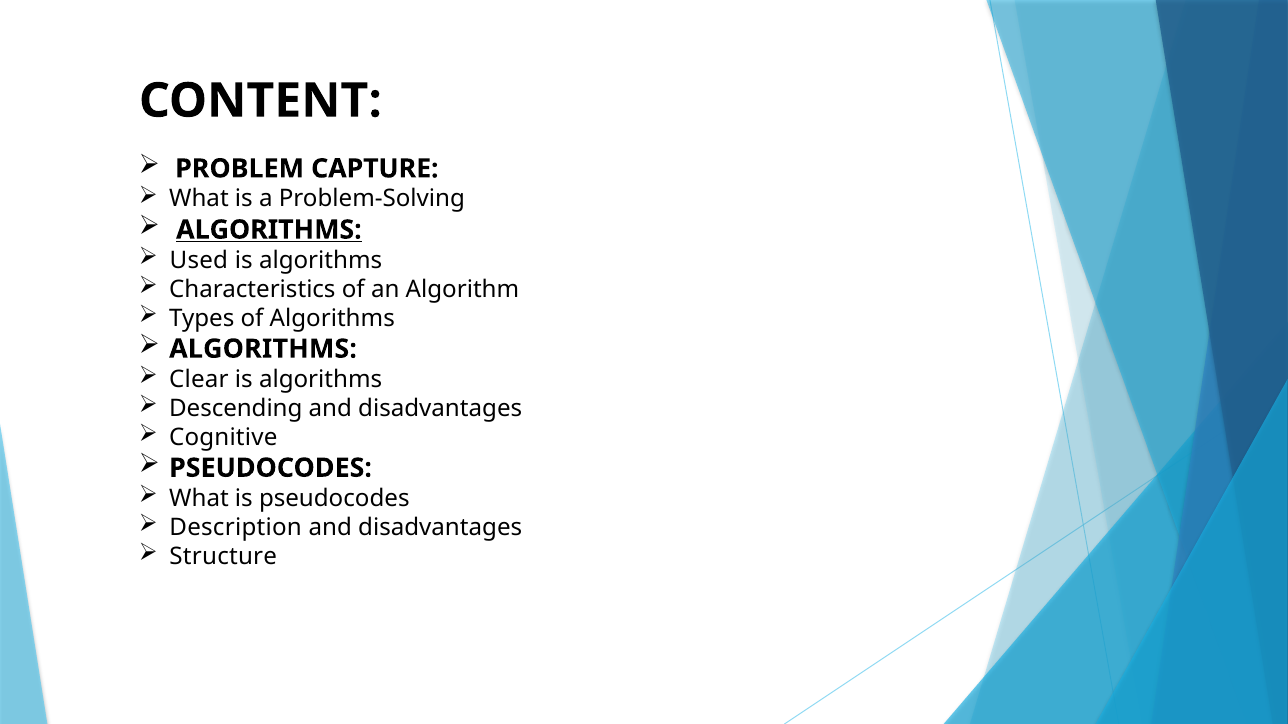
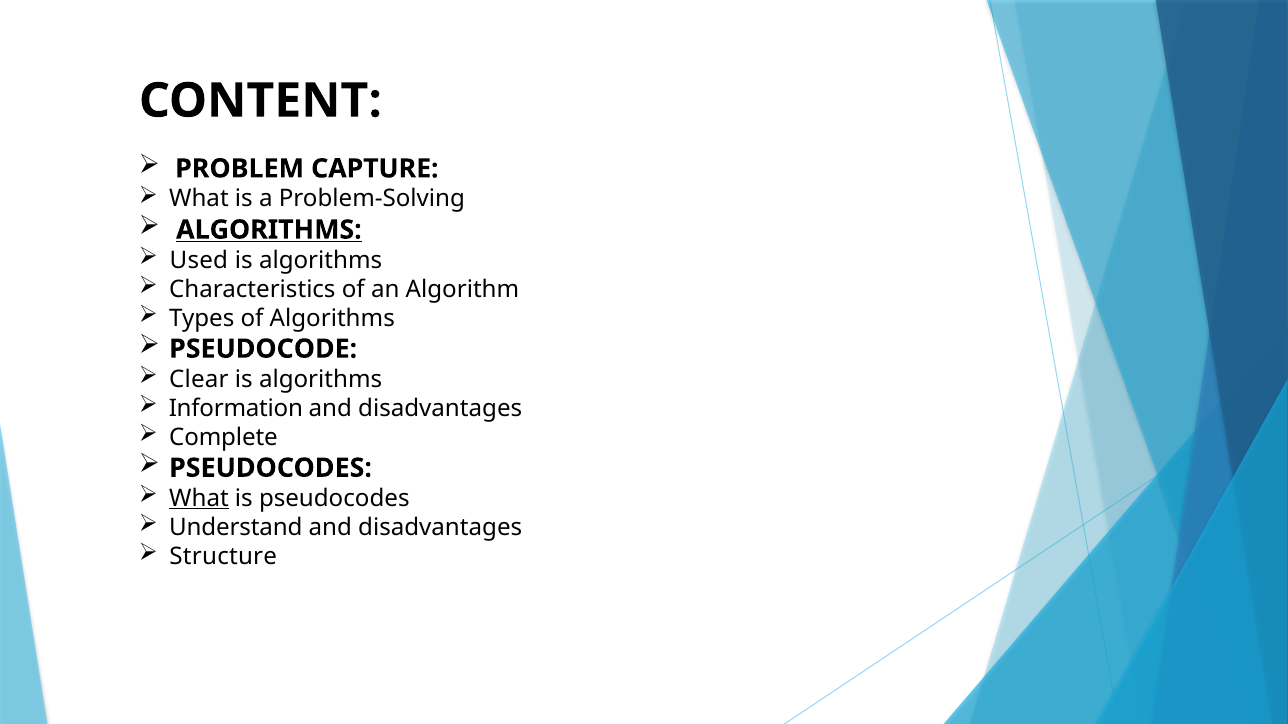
ALGORITHMS: ALGORITHMS -> PSEUDOCODE (263, 349)
Descending: Descending -> Information (236, 408)
Cognitive: Cognitive -> Complete (223, 437)
What underline: none -> present (199, 499)
Description: Description -> Understand (236, 528)
